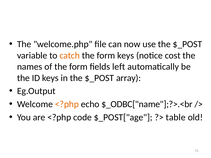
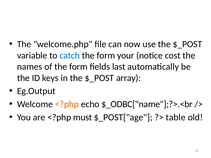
catch colour: orange -> blue (70, 56)
form keys: keys -> your (126, 56)
left: left -> last (119, 67)
code: code -> must (83, 117)
